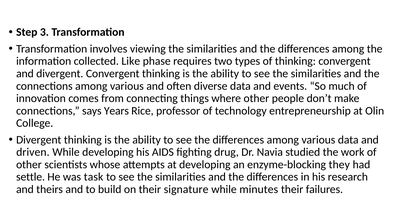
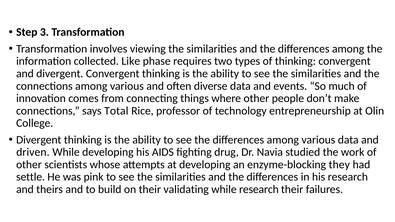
Years: Years -> Total (116, 111)
task: task -> pink (94, 177)
signature: signature -> validating (186, 190)
while minutes: minutes -> research (259, 190)
